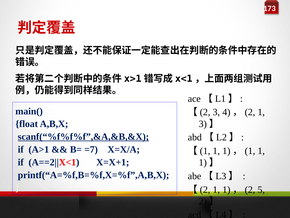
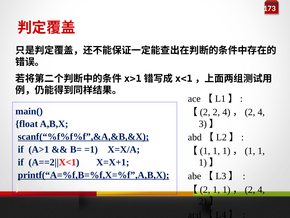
3: 3 -> 2 (216, 112)
4)，(2 1: 1 -> 4 (261, 112)
=7: =7 -> =1 (91, 149)
printf(“A=%f,B=%f,X=%f”,A,B,X underline: none -> present (94, 175)
1)，(2 5: 5 -> 4 (261, 189)
